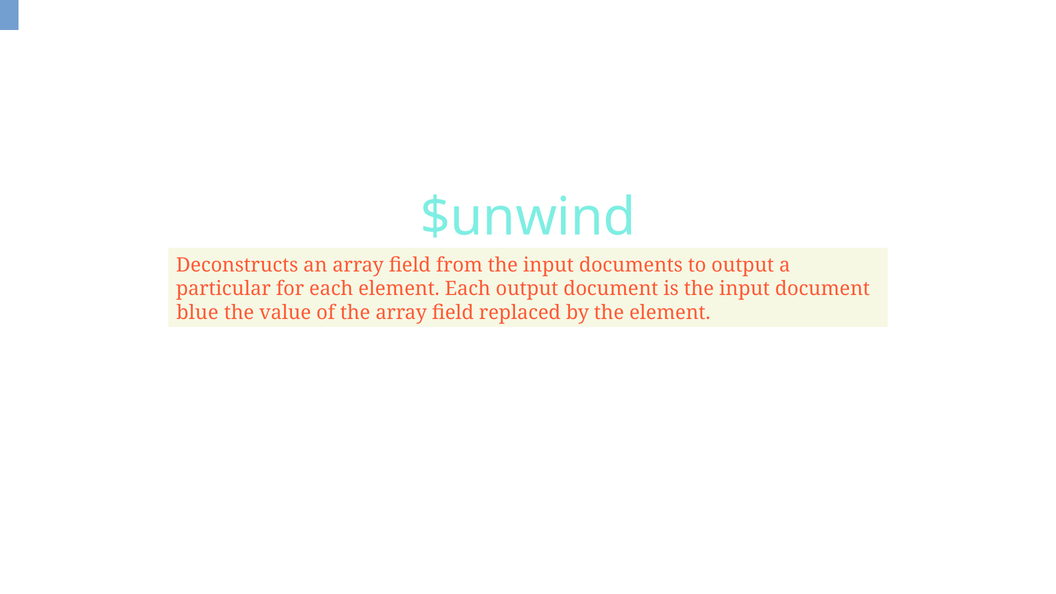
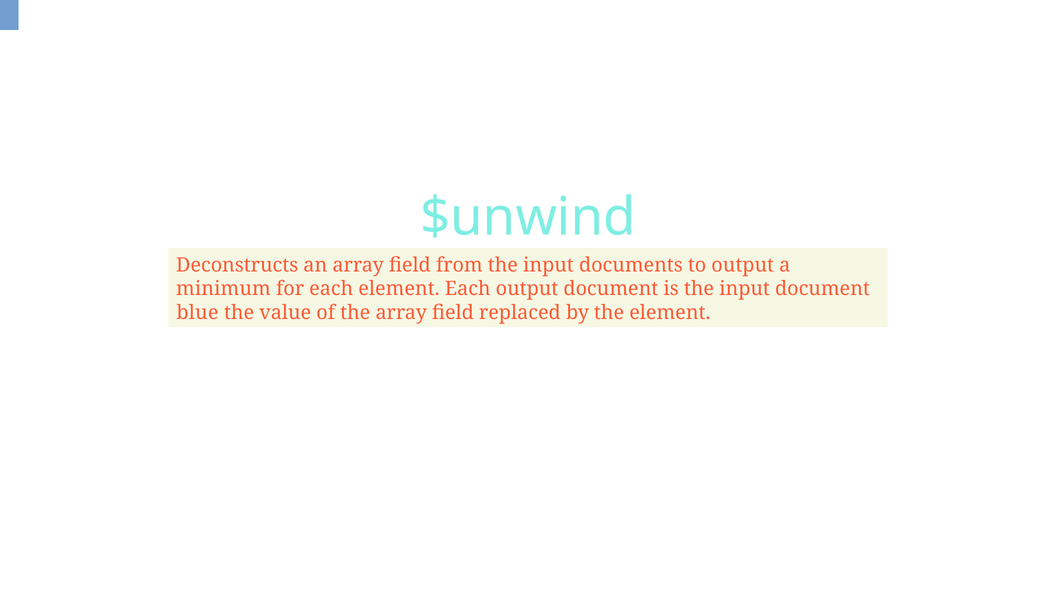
particular: particular -> minimum (223, 289)
